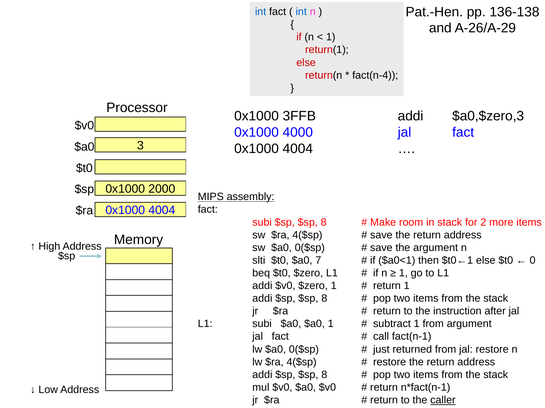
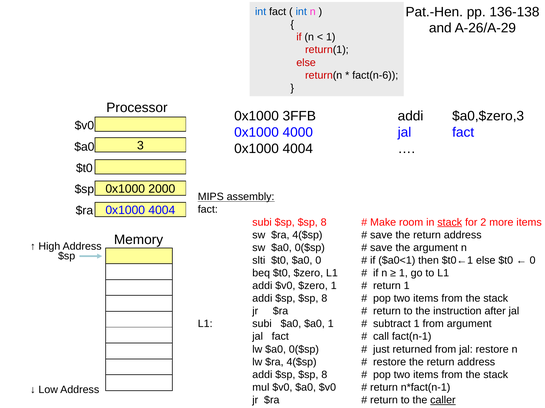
fact(n-4: fact(n-4 -> fact(n-6 (375, 75)
stack underline: none -> present (450, 223)
$a0 7: 7 -> 0 (318, 261)
